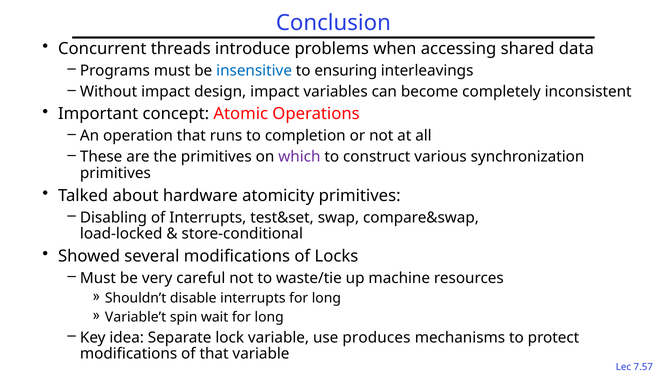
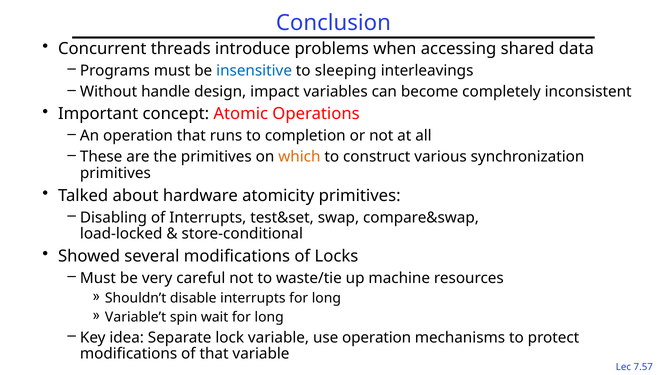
ensuring: ensuring -> sleeping (346, 71)
Without impact: impact -> handle (166, 92)
which colour: purple -> orange (299, 157)
use produces: produces -> operation (377, 338)
